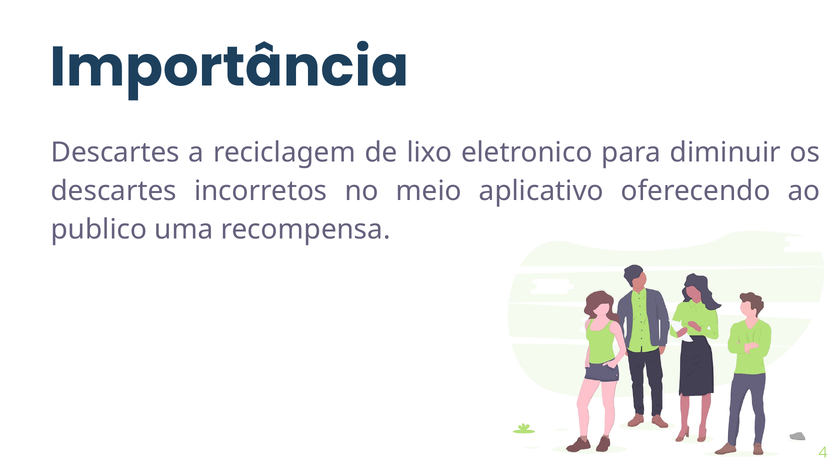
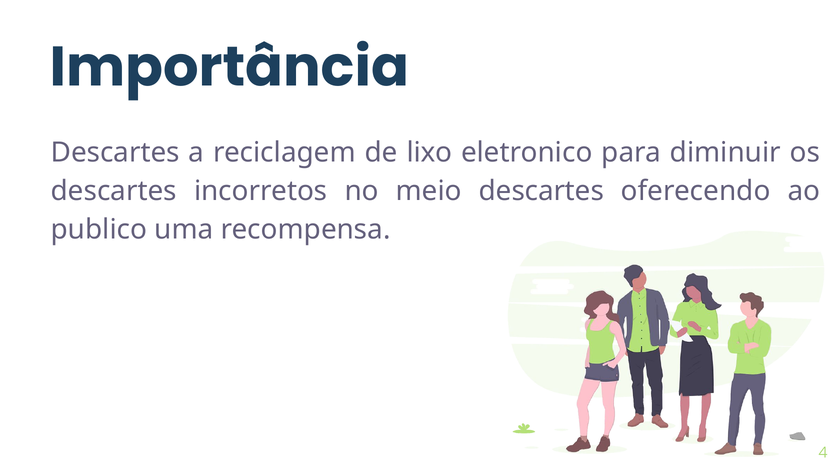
meio aplicativo: aplicativo -> descartes (541, 191)
